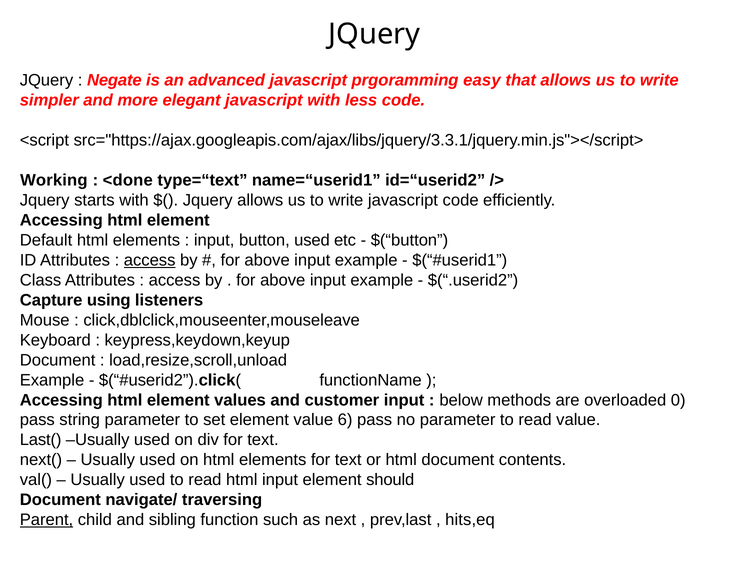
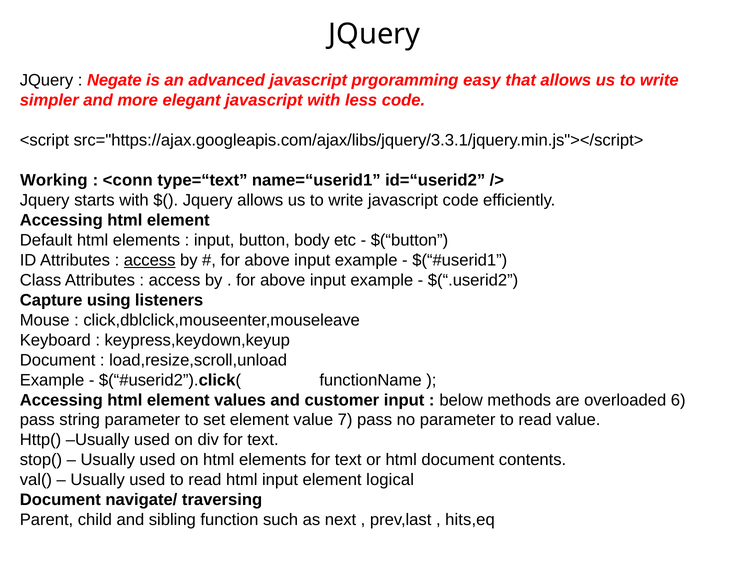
<done: <done -> <conn (128, 180)
button used: used -> body (312, 240)
0: 0 -> 6 (678, 400)
6: 6 -> 7 (345, 420)
Last(: Last( -> Http( (41, 440)
next(: next( -> stop( (41, 460)
should: should -> logical (390, 480)
Parent underline: present -> none (47, 520)
